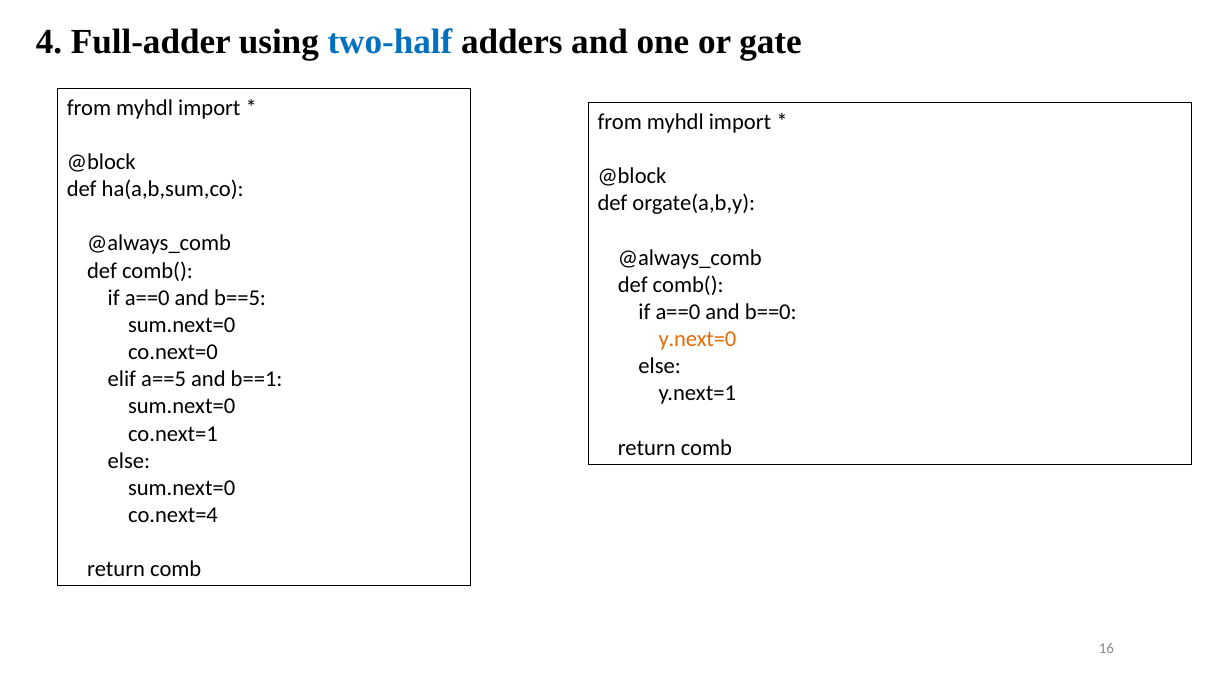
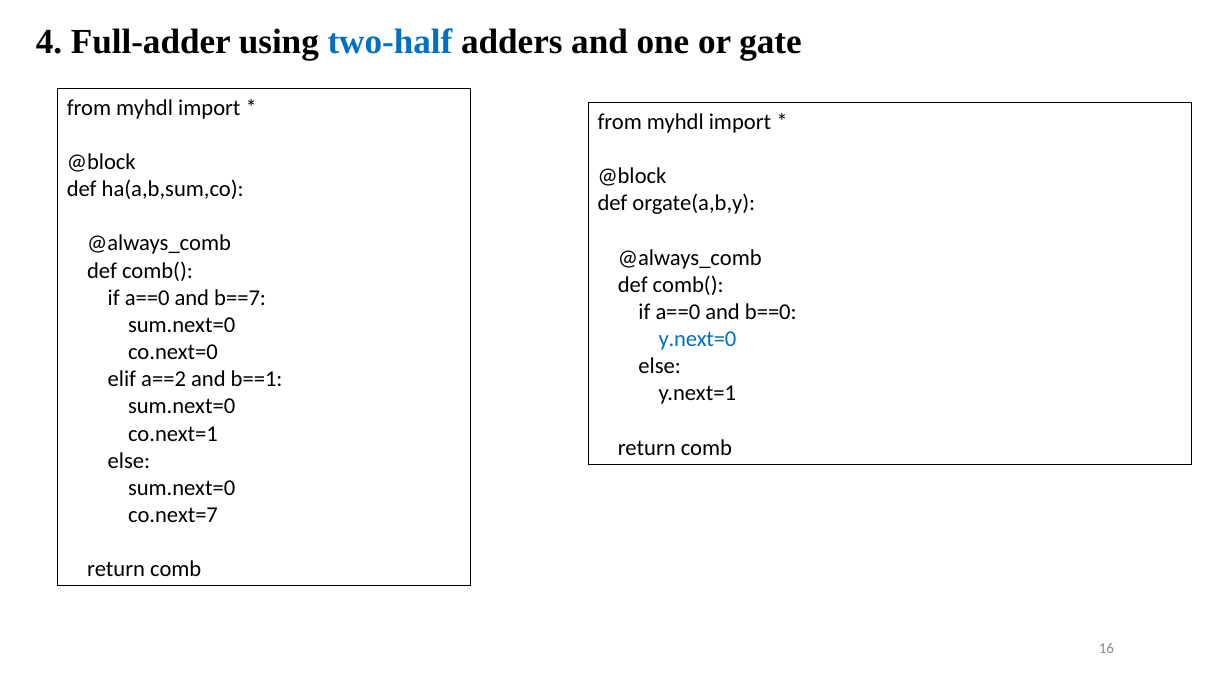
b==5: b==5 -> b==7 (240, 298)
y.next=0 colour: orange -> blue (698, 339)
a==5: a==5 -> a==2 (164, 379)
co.next=4: co.next=4 -> co.next=7 (173, 515)
